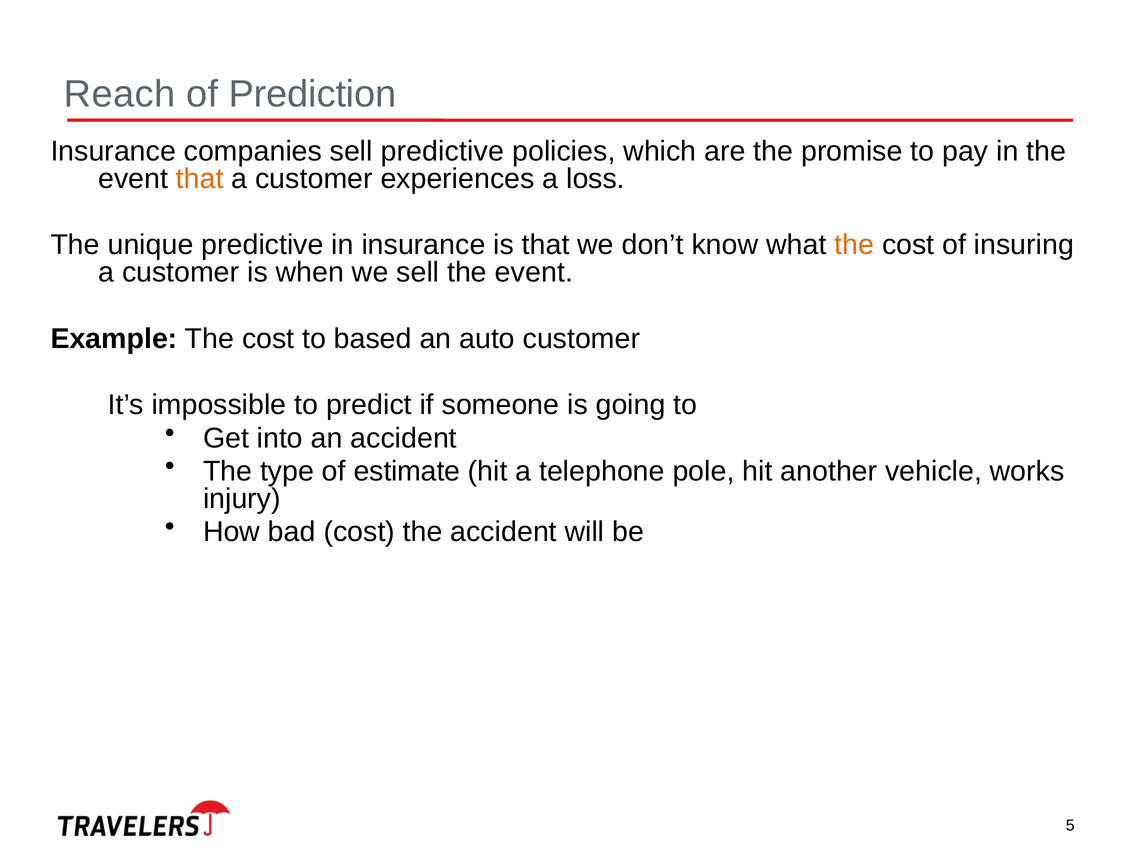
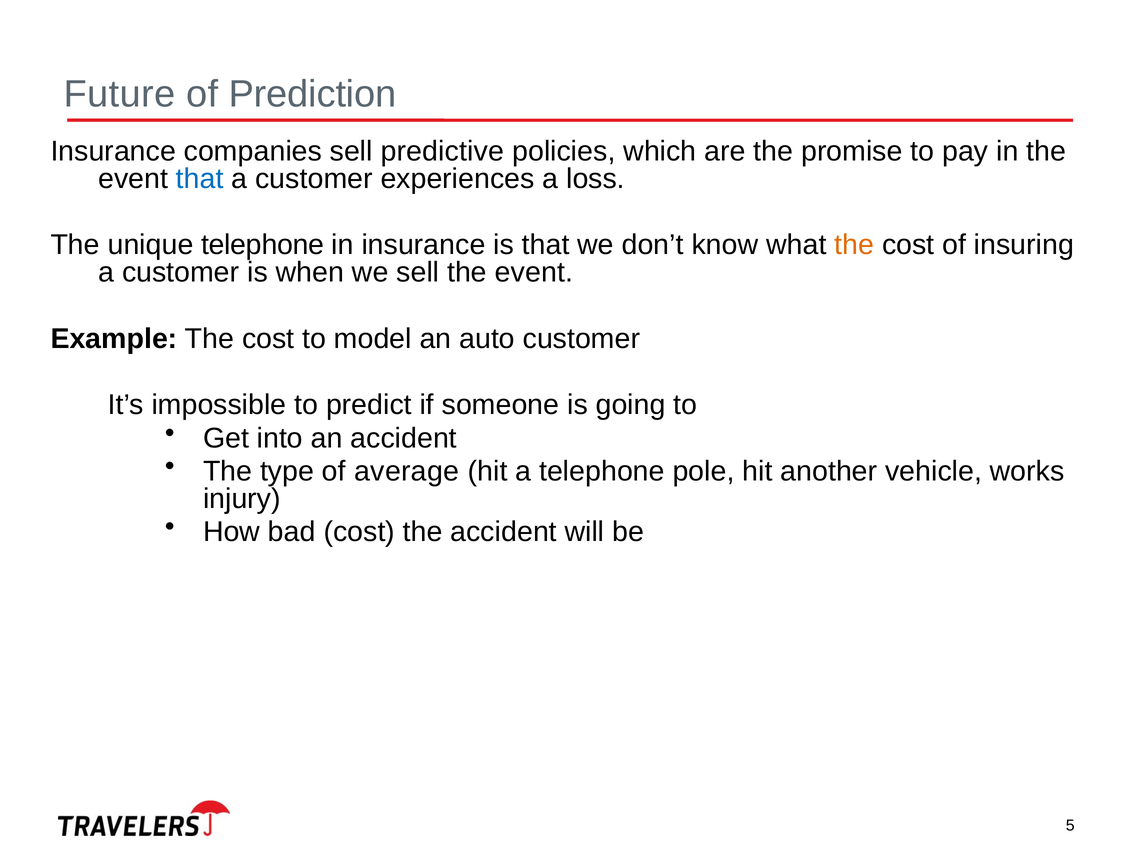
Reach: Reach -> Future (120, 94)
that colour: orange -> blue (200, 179)
unique predictive: predictive -> telephone (263, 245)
based: based -> model (373, 339)
estimate: estimate -> average (407, 471)
